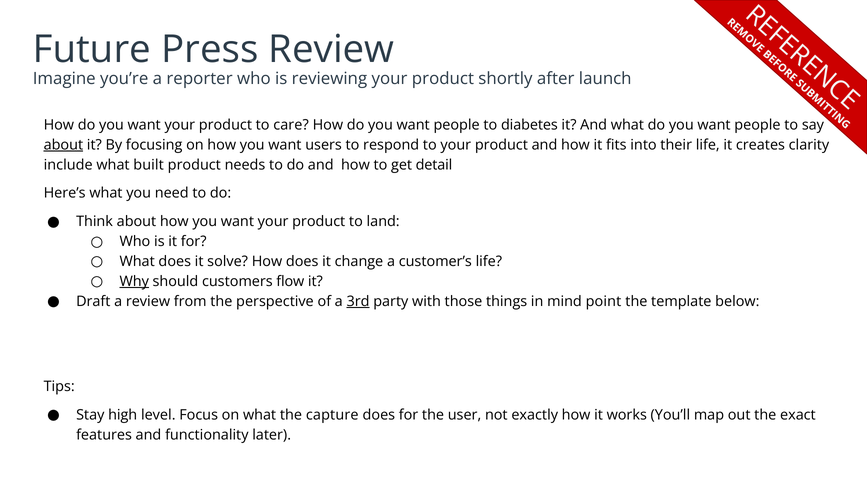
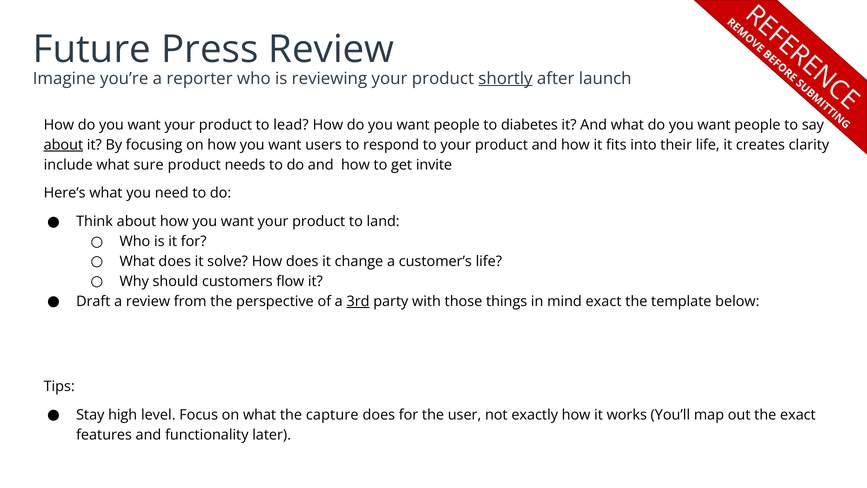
shortly underline: none -> present (505, 78)
care: care -> lead (291, 125)
built: built -> sure (149, 165)
detail: detail -> invite (434, 165)
Why underline: present -> none (134, 281)
mind point: point -> exact (604, 301)
